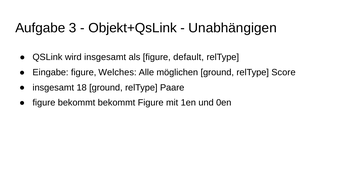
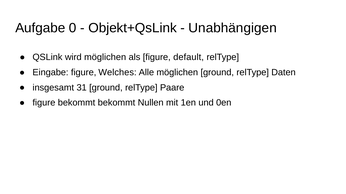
3: 3 -> 0 (73, 28)
wird insgesamt: insgesamt -> möglichen (105, 57)
Score: Score -> Daten (284, 73)
18: 18 -> 31 (82, 88)
bekommt Figure: Figure -> Nullen (151, 103)
